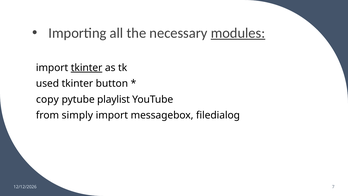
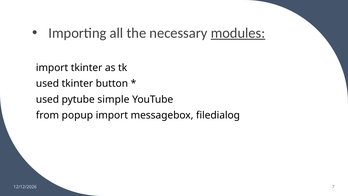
tkinter underline: present -> none (87, 68)
copy: copy -> used (47, 99)
playlist: playlist -> simple (113, 99)
simply: simply -> popup (77, 115)
